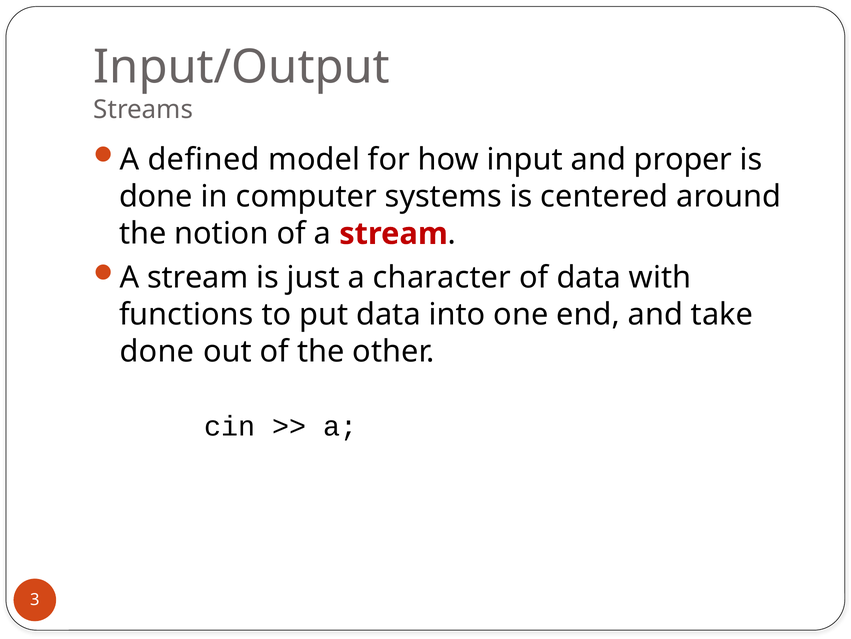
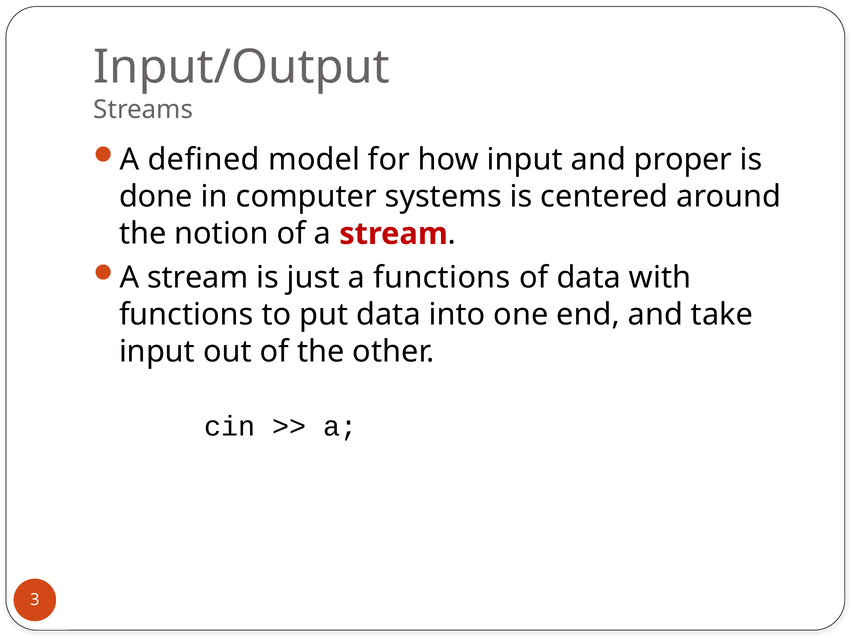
a character: character -> functions (442, 277)
done: done -> input (157, 351)
